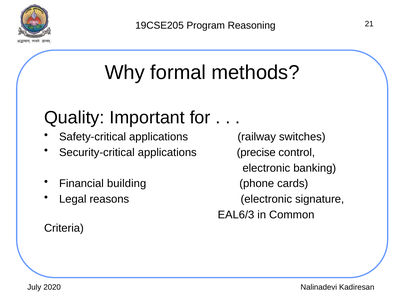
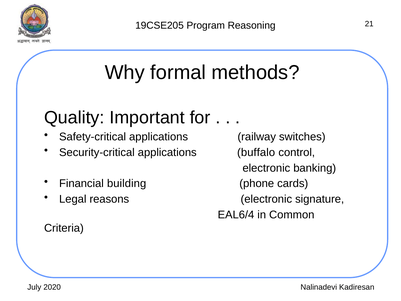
precise: precise -> buffalo (256, 152)
EAL6/3: EAL6/3 -> EAL6/4 (236, 215)
